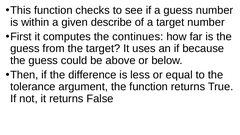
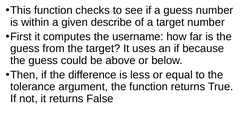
continues: continues -> username (138, 37)
